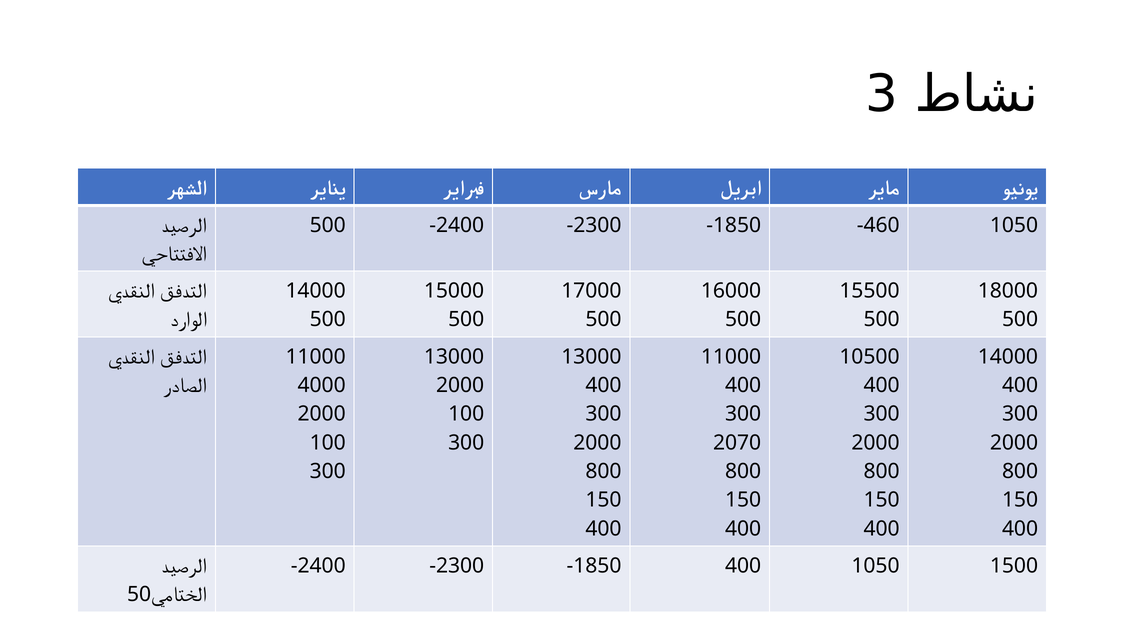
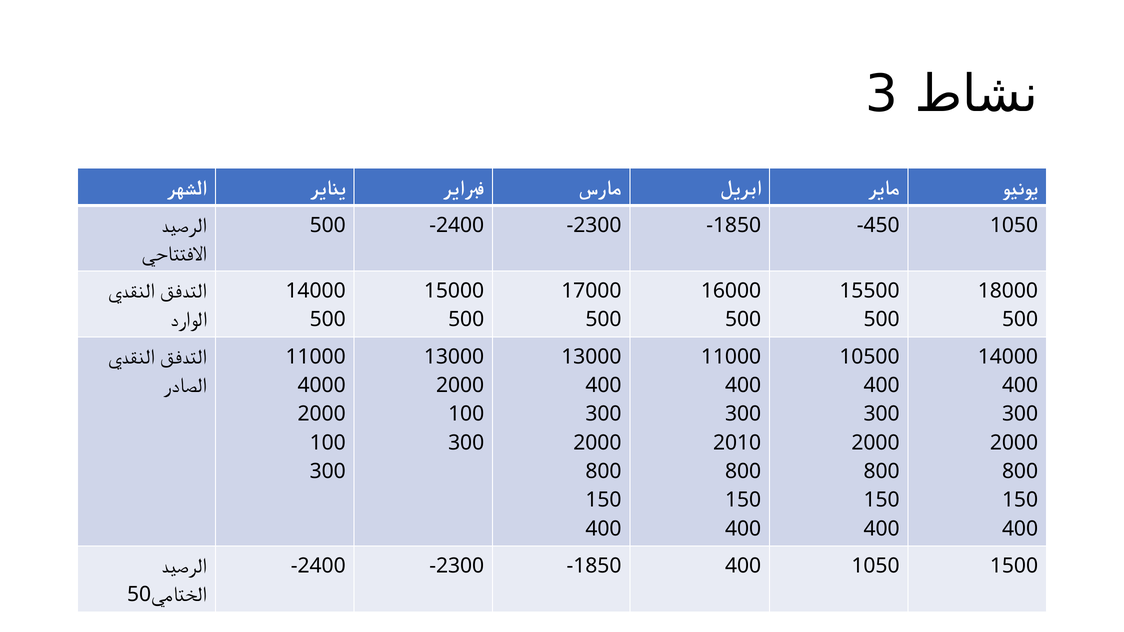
460: 460 -> 450 (882, 225)
2070: 2070 -> 2010 (737, 443)
